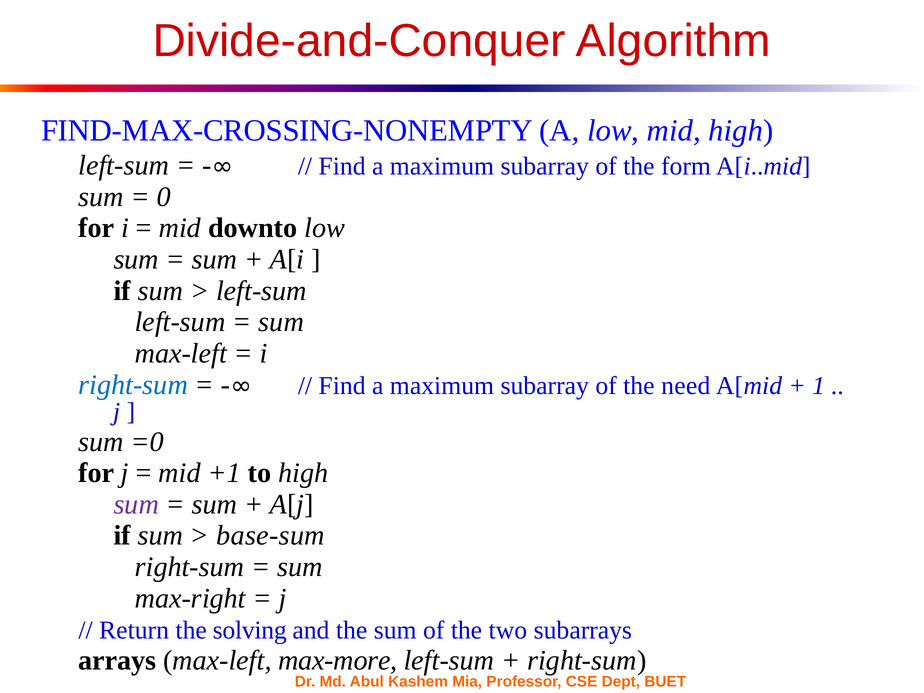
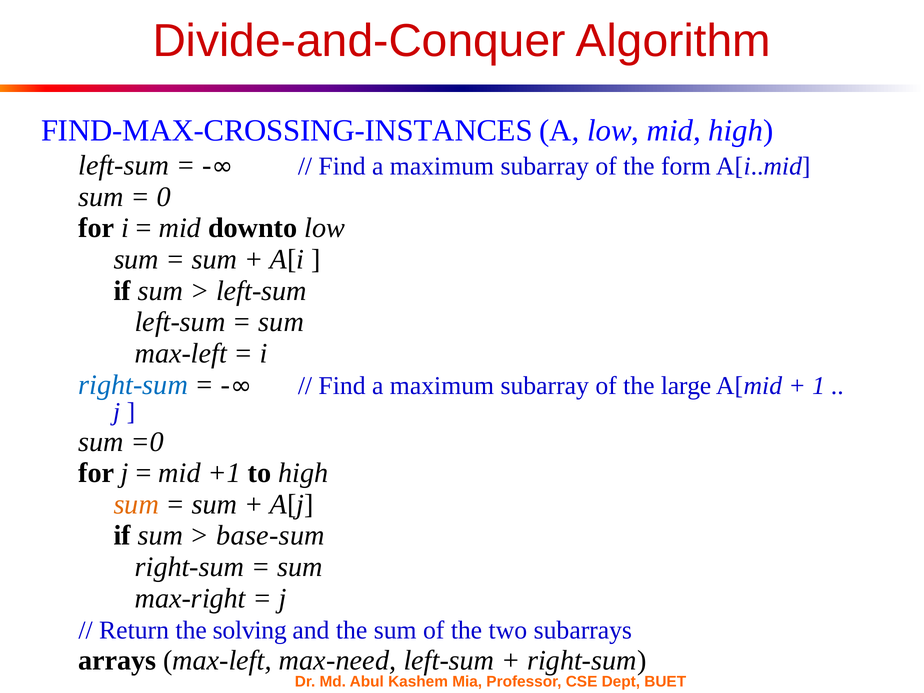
FIND-MAX-CROSSING-NONEMPTY: FIND-MAX-CROSSING-NONEMPTY -> FIND-MAX-CROSSING-INSTANCES (287, 130)
need: need -> large (686, 386)
sum colour: purple -> orange (136, 504)
max-more: max-more -> max-need (338, 660)
